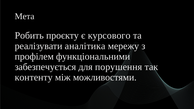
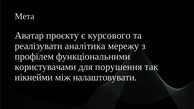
Робить: Робить -> Аватар (29, 36)
забезпечується: забезпечується -> користувачами (45, 67)
контенту: контенту -> нікнейми (34, 77)
можливостями: можливостями -> налаштовувати (105, 77)
